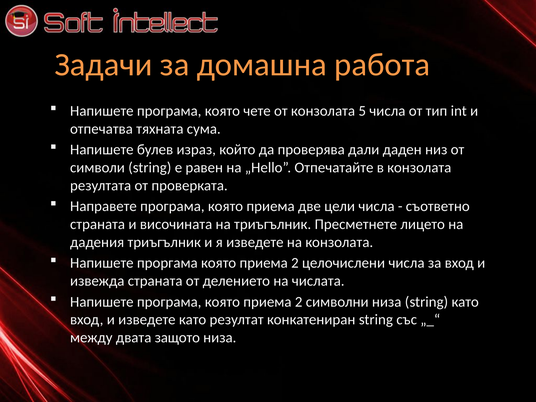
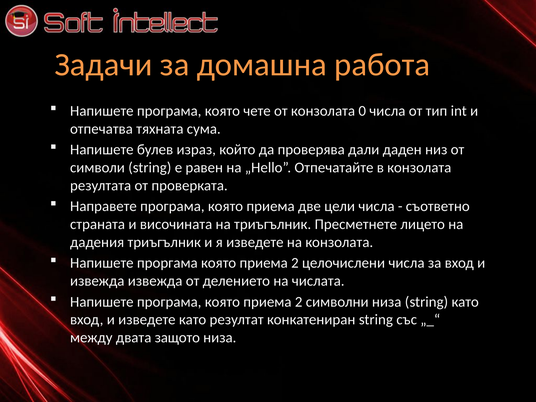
5: 5 -> 0 (362, 111)
извежда страната: страната -> извежда (155, 281)
